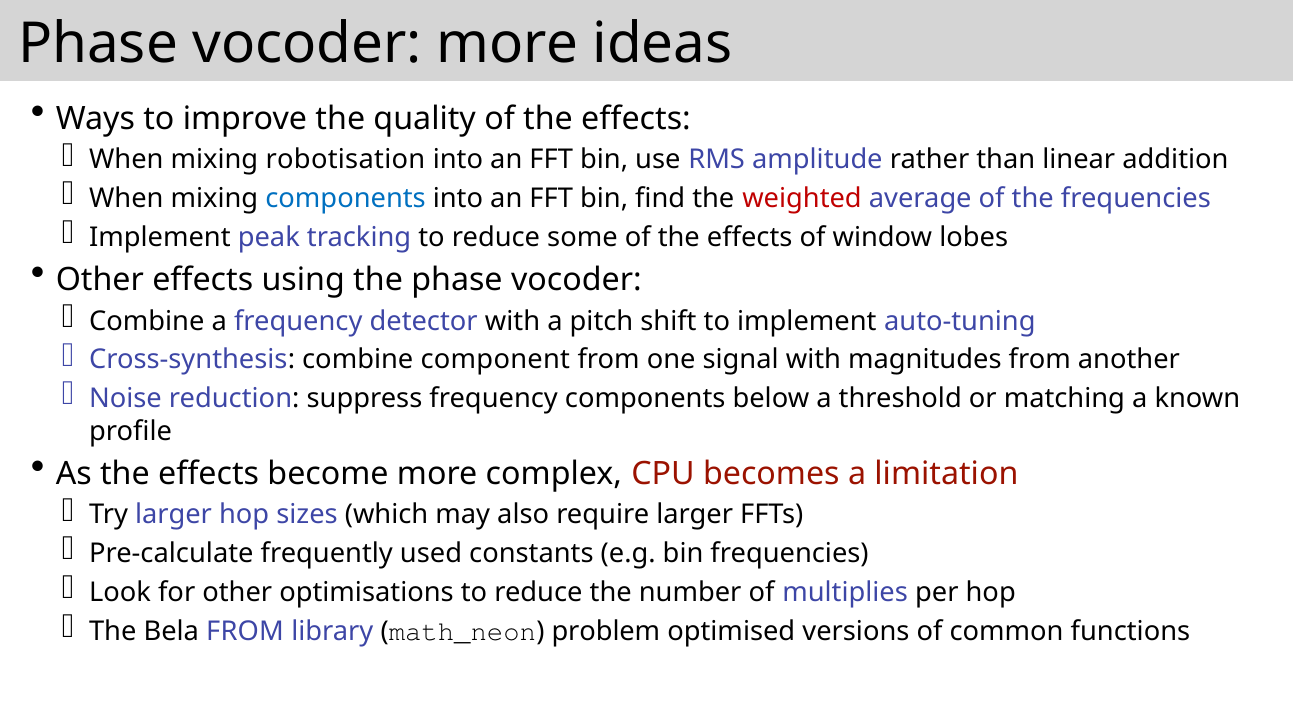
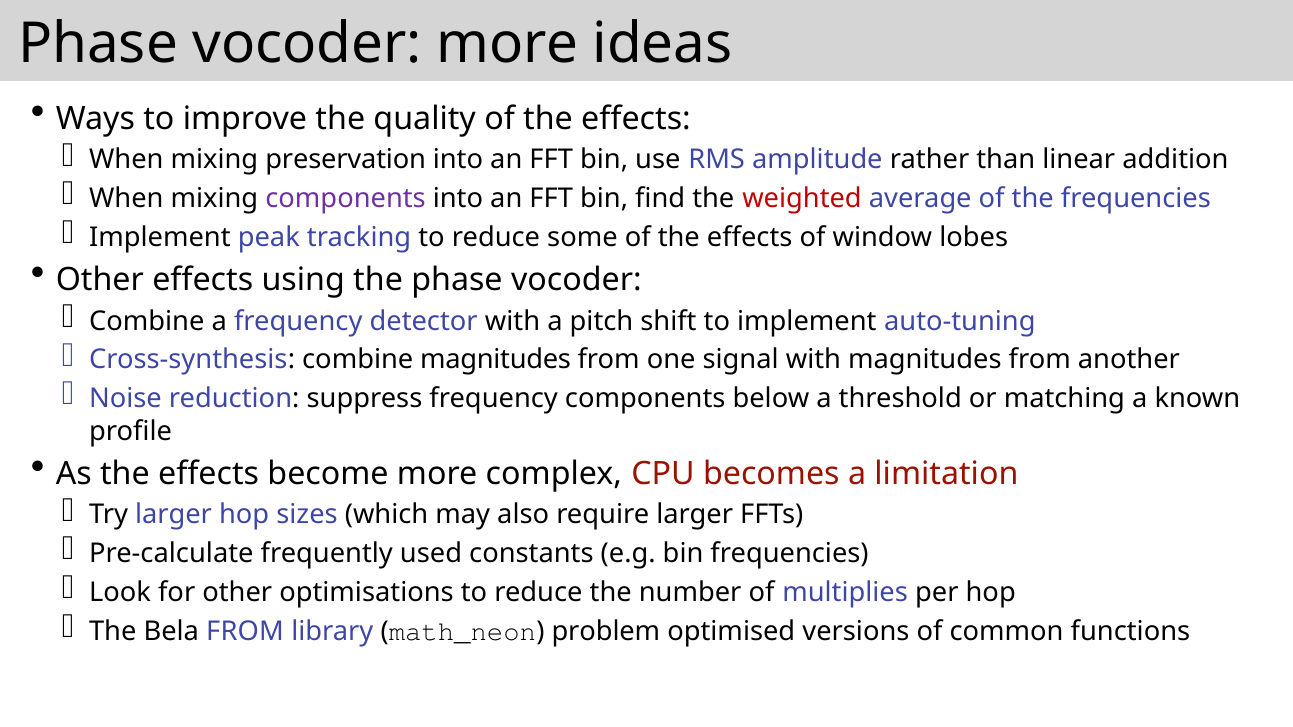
robotisation: robotisation -> preservation (346, 160)
components colour: blue -> purple (346, 199)
combine component: component -> magnitudes (496, 360)
